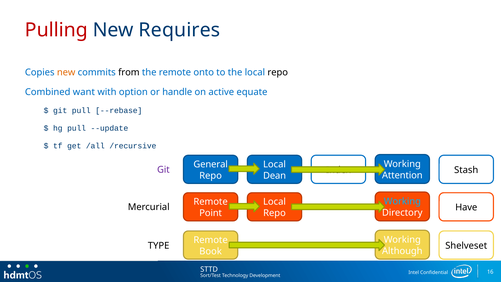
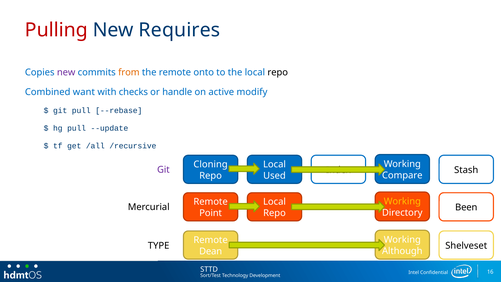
new colour: orange -> purple (66, 72)
from colour: black -> orange (129, 72)
option: option -> checks (133, 92)
equate: equate -> modify (252, 92)
General: General -> Cloning (211, 164)
Attention: Attention -> Compare (402, 175)
Dean: Dean -> Used (274, 176)
Working colour: light blue -> yellow (402, 201)
Have: Have -> Been (466, 207)
Book: Book -> Dean (211, 251)
